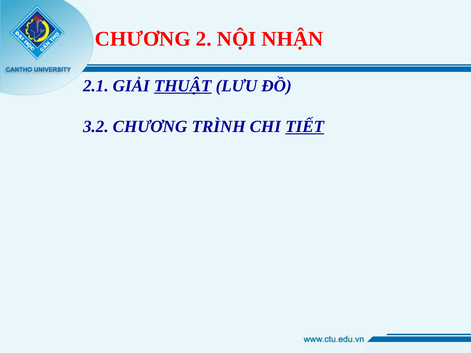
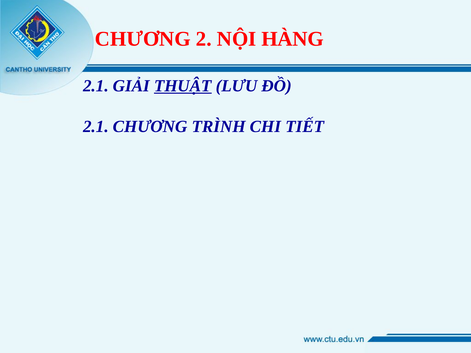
NHẬN: NHẬN -> HÀNG (293, 39)
3.2: 3.2 -> 2.1 (96, 127)
TIẾT underline: present -> none (305, 127)
